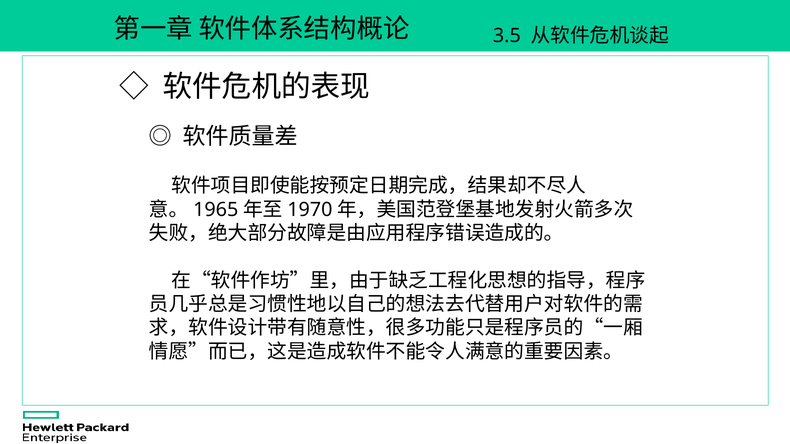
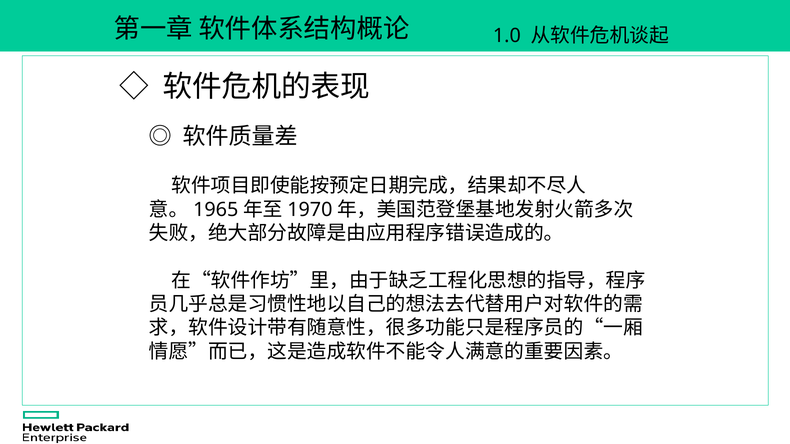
3.5: 3.5 -> 1.0 (507, 36)
